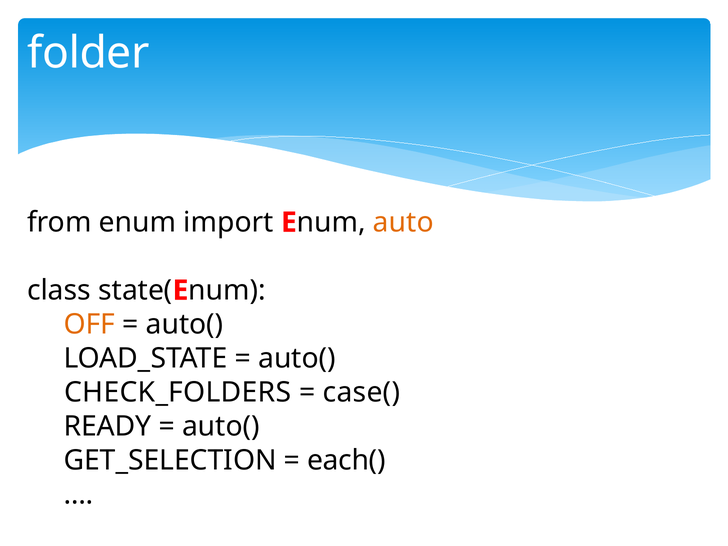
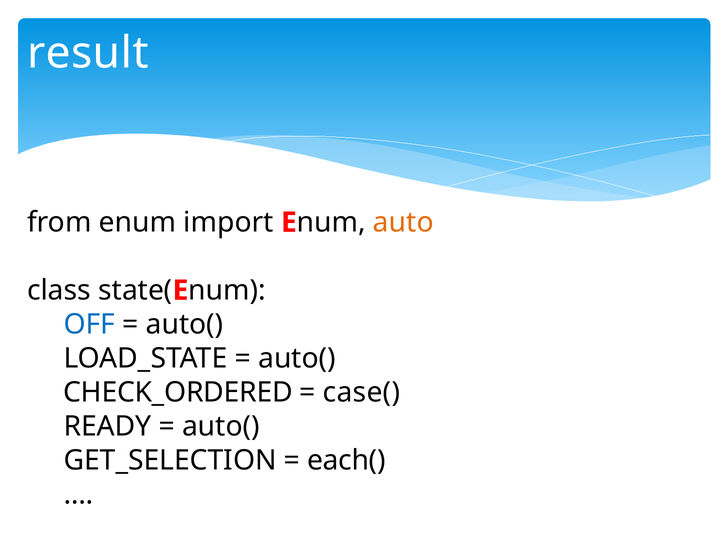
folder: folder -> result (88, 53)
OFF colour: orange -> blue (89, 324)
CHECK_FOLDERS: CHECK_FOLDERS -> CHECK_ORDERED (178, 392)
